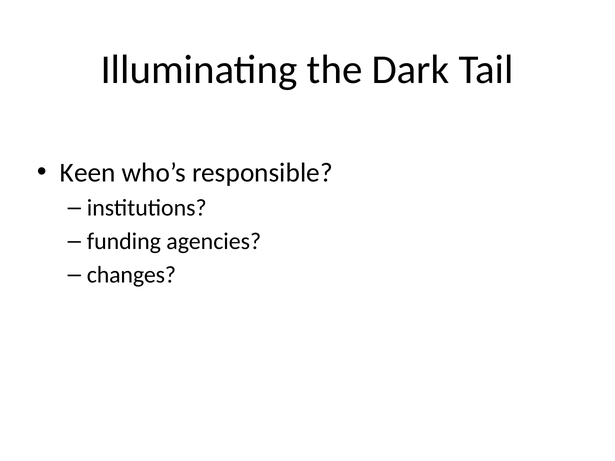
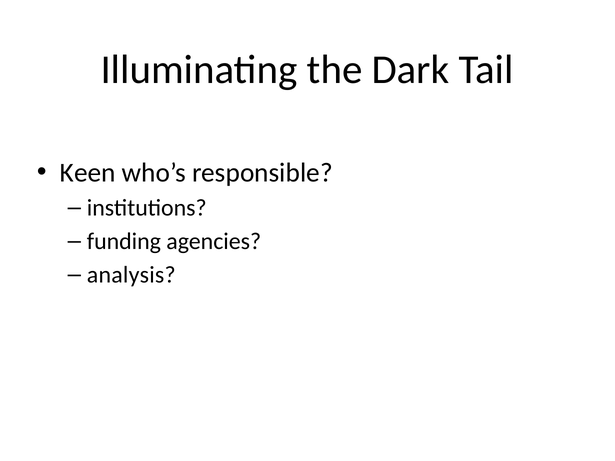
changes: changes -> analysis (131, 275)
